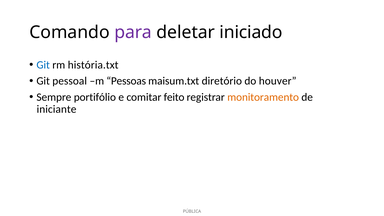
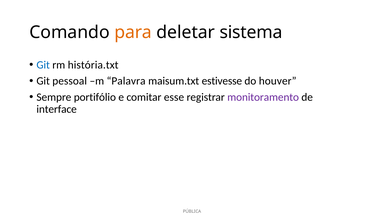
para colour: purple -> orange (133, 32)
iniciado: iniciado -> sistema (251, 32)
Pessoas: Pessoas -> Palavra (126, 81)
diretório: diretório -> estivesse (222, 81)
feito: feito -> esse (174, 97)
monitoramento colour: orange -> purple (263, 97)
iniciante: iniciante -> interface (57, 109)
